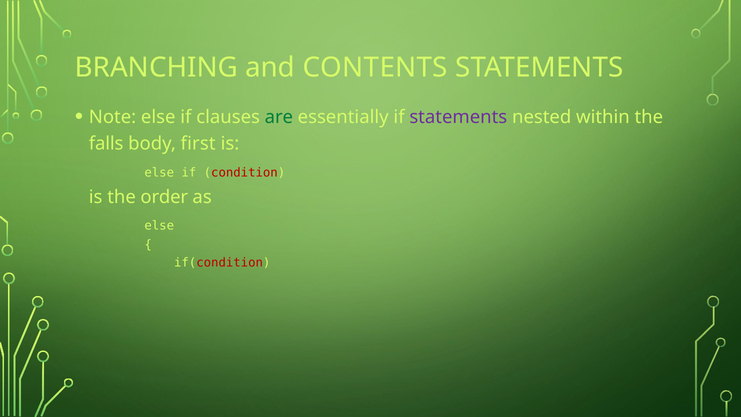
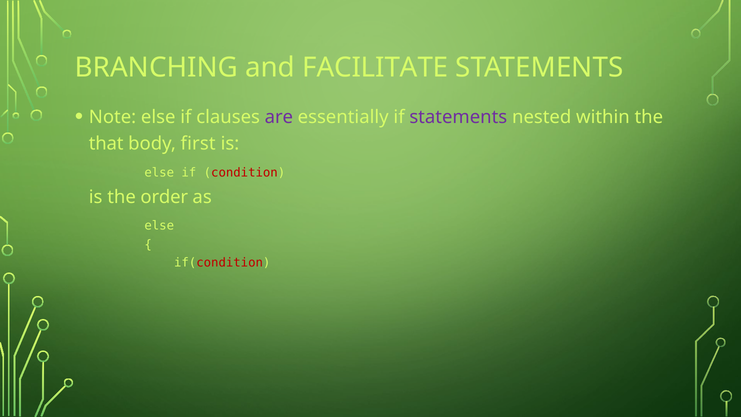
CONTENTS: CONTENTS -> FACILITATE (375, 67)
are colour: green -> purple (279, 117)
falls: falls -> that (106, 144)
